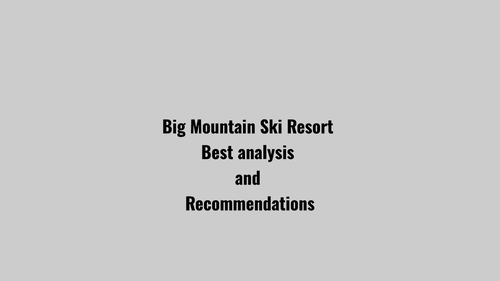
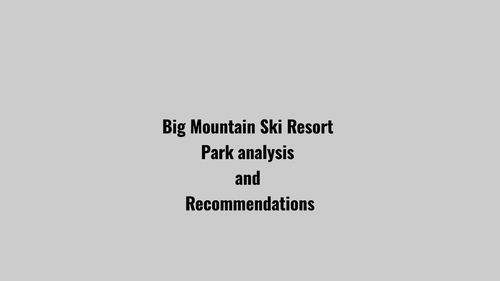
Best: Best -> Park (217, 154)
